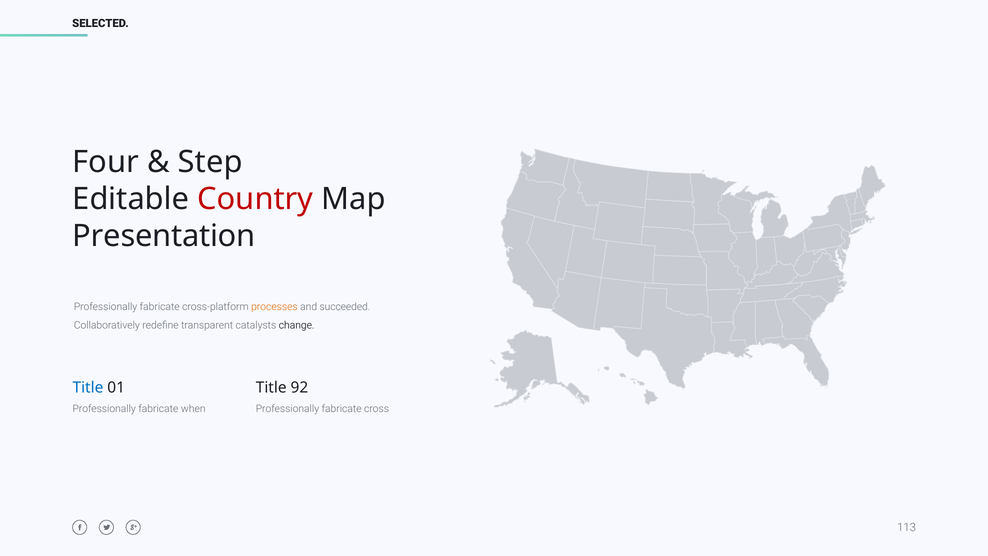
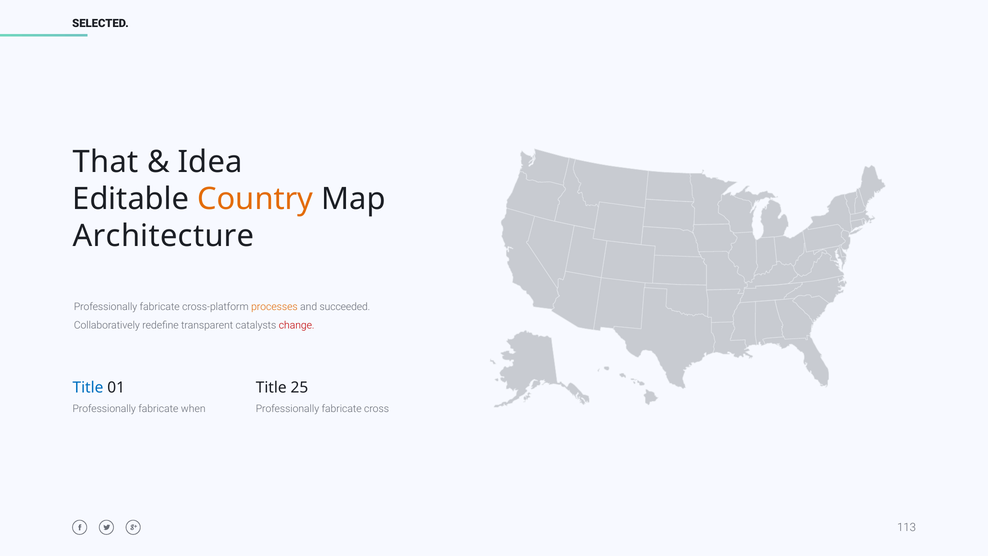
Four: Four -> That (106, 162)
Step: Step -> Idea (210, 162)
Country colour: red -> orange (255, 199)
Presentation: Presentation -> Architecture (164, 236)
change colour: black -> red (297, 325)
92: 92 -> 25 (299, 388)
